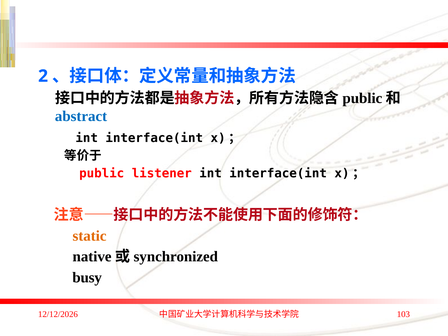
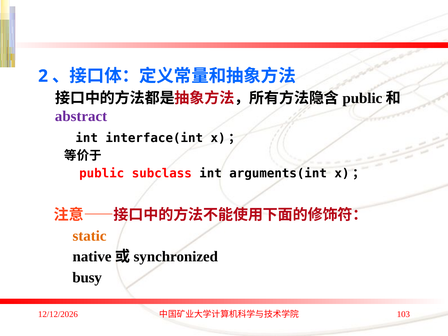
abstract colour: blue -> purple (81, 116)
listener: listener -> subclass (162, 173)
interface(int: interface(int -> arguments(int (278, 173)
